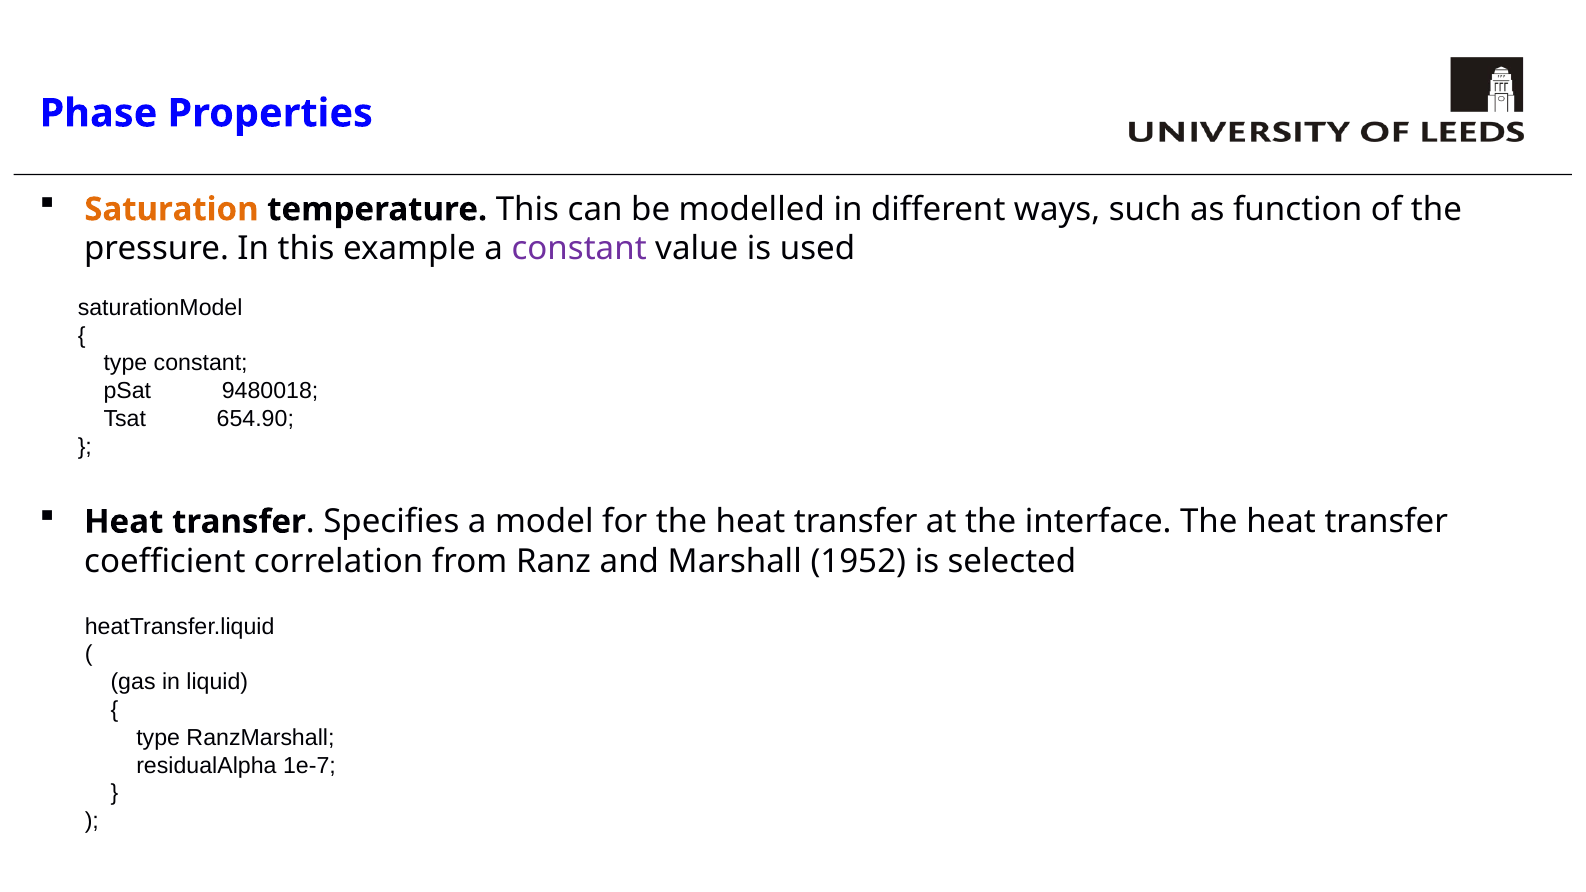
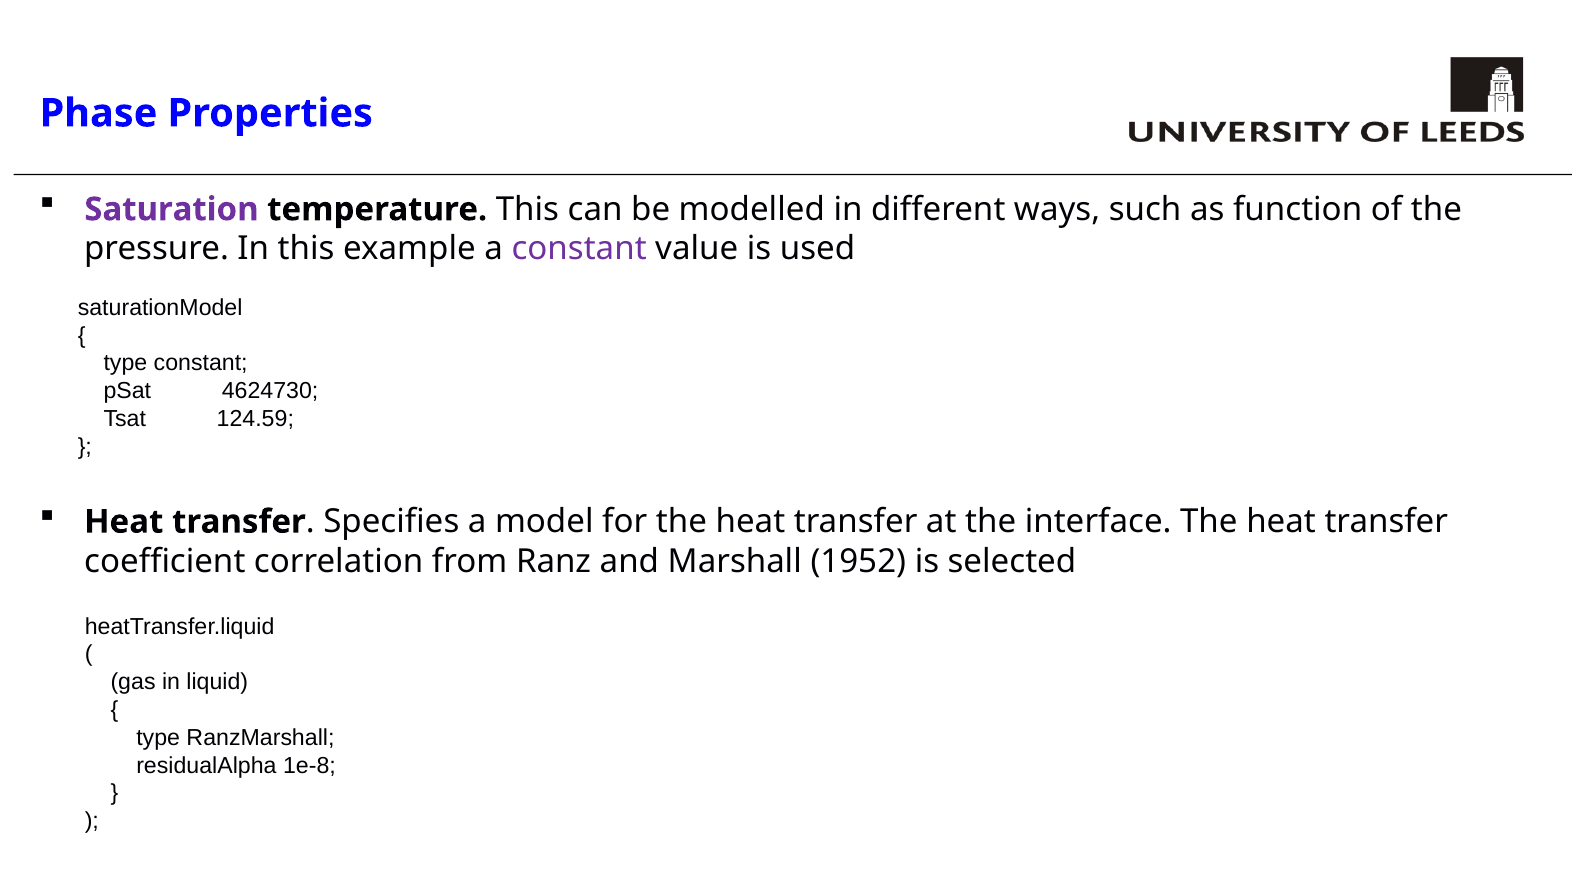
Saturation colour: orange -> purple (171, 209)
9480018: 9480018 -> 4624730 (270, 391)
654.90: 654.90 -> 124.59 (255, 419)
1e-7: 1e-7 -> 1e-8 (309, 765)
